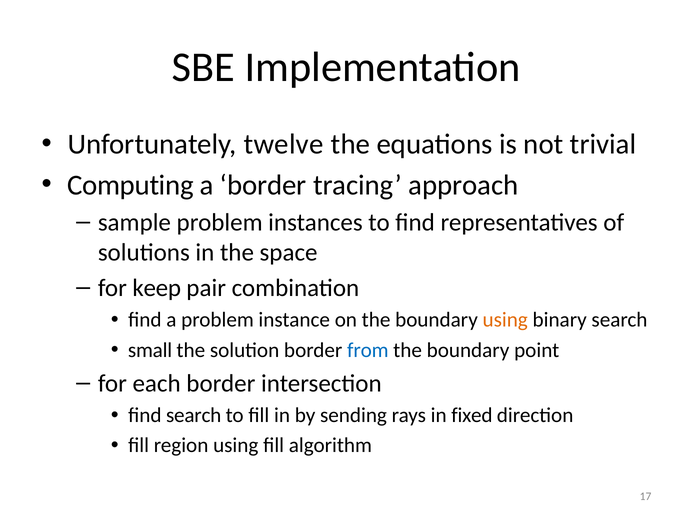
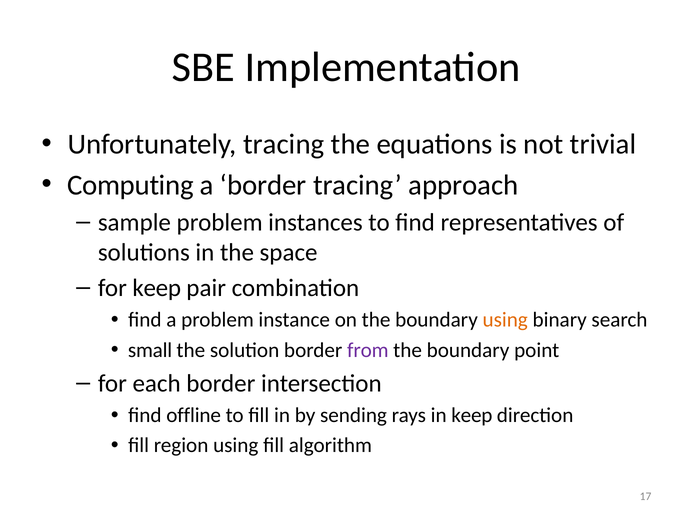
Unfortunately twelve: twelve -> tracing (284, 144)
from colour: blue -> purple (368, 350)
find search: search -> offline (194, 415)
in fixed: fixed -> keep (472, 415)
